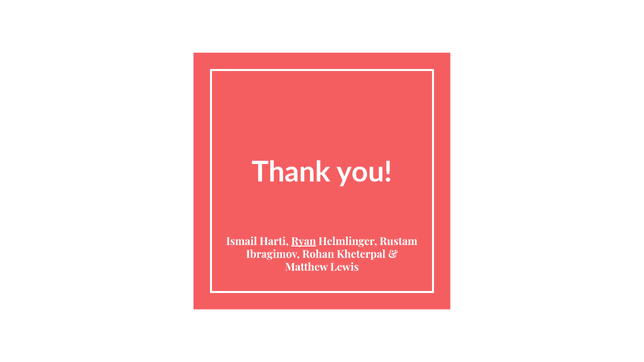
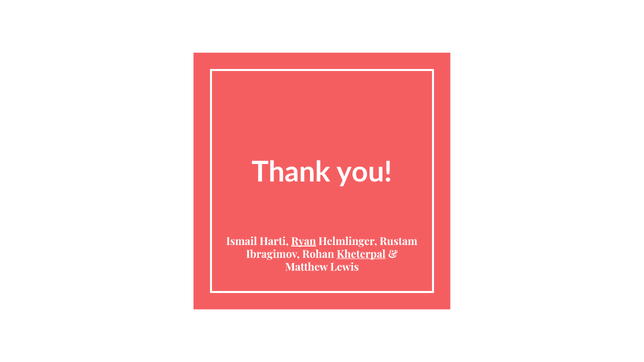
Kheterpal underline: none -> present (361, 254)
